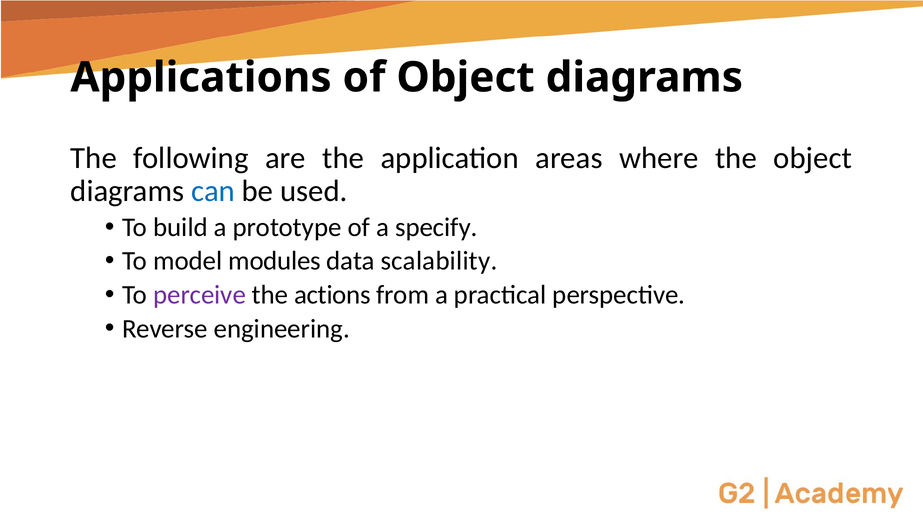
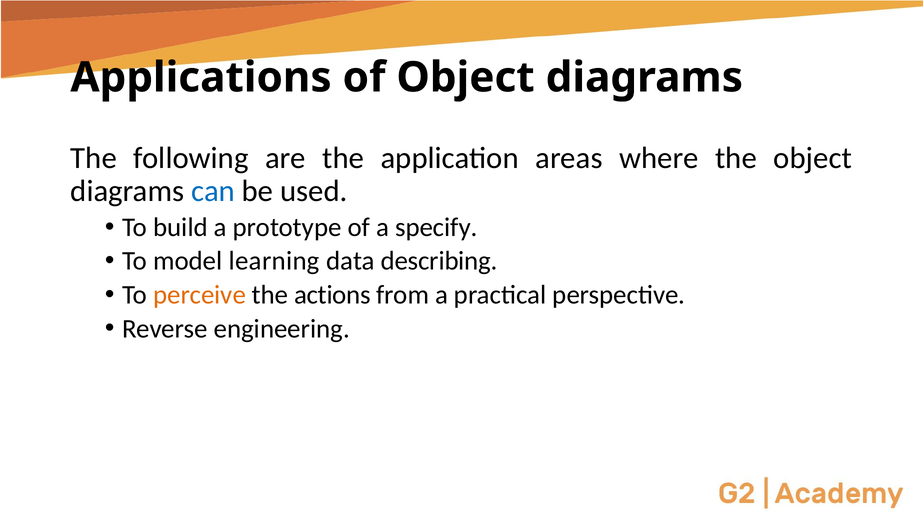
modules: modules -> learning (274, 261)
scalability: scalability -> describing (439, 261)
perceive colour: purple -> orange (200, 295)
